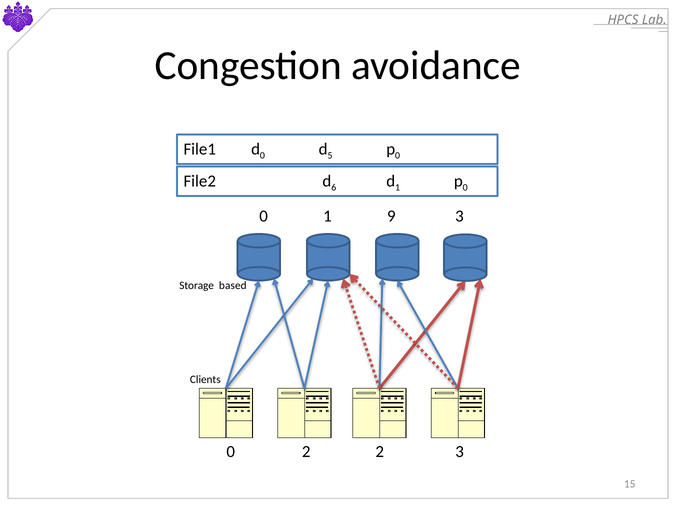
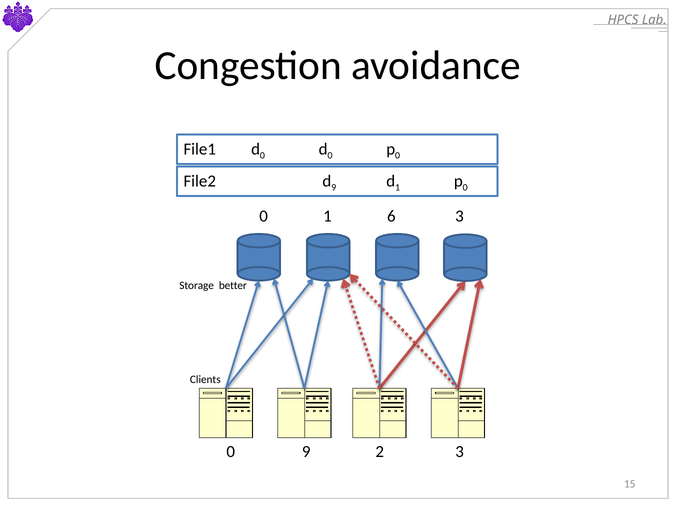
5: 5 -> 0 (330, 156)
6: 6 -> 9 (334, 188)
9: 9 -> 6 (391, 216)
based: based -> better (233, 286)
0 2: 2 -> 9 (306, 451)
